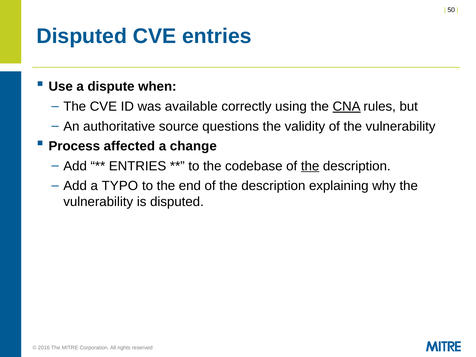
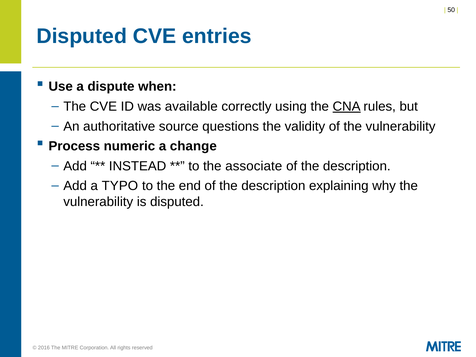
affected: affected -> numeric (129, 146)
ENTRIES: ENTRIES -> INSTEAD (138, 166)
codebase: codebase -> associate (254, 166)
the underline: present -> none (310, 166)
